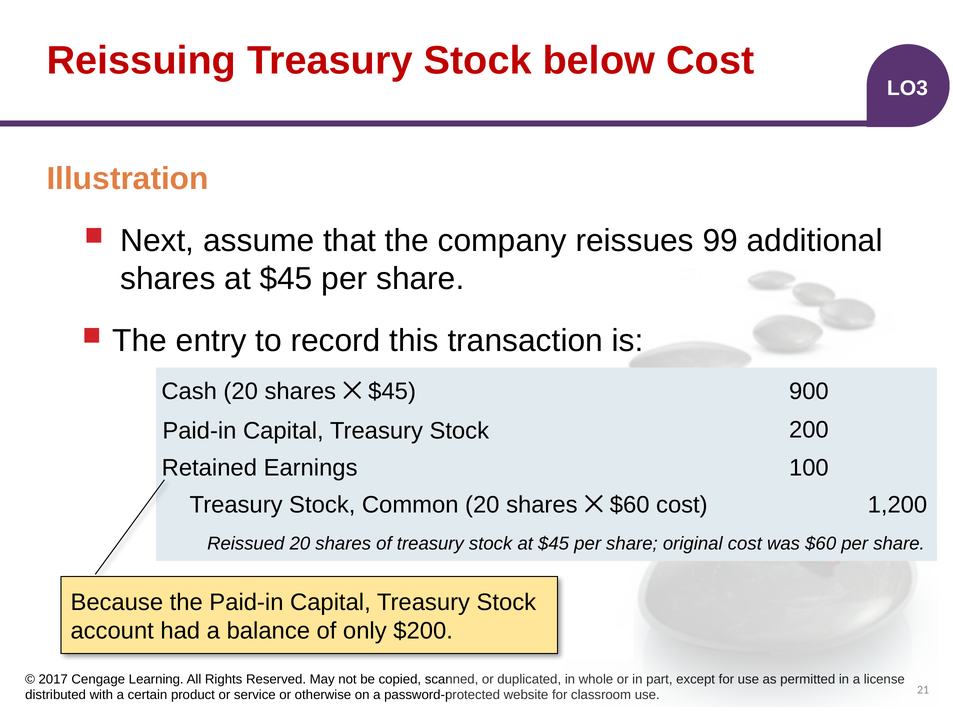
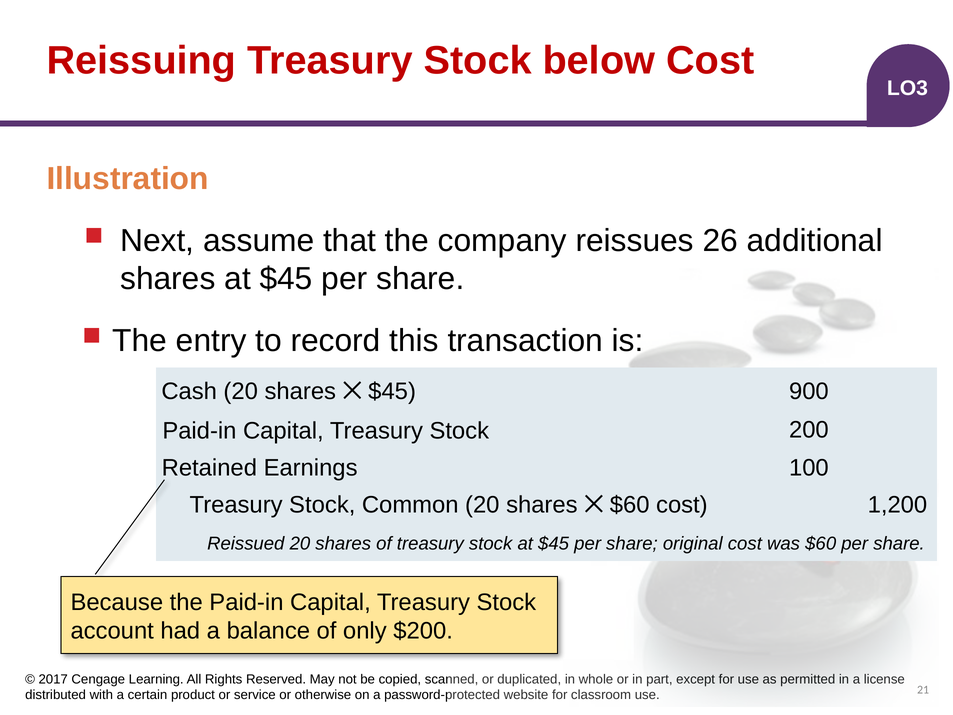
99: 99 -> 26 (720, 241)
